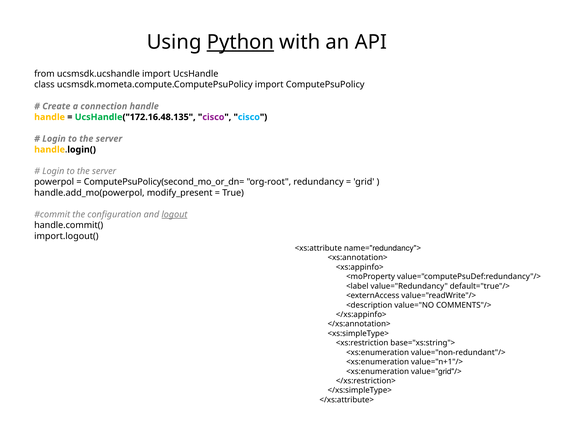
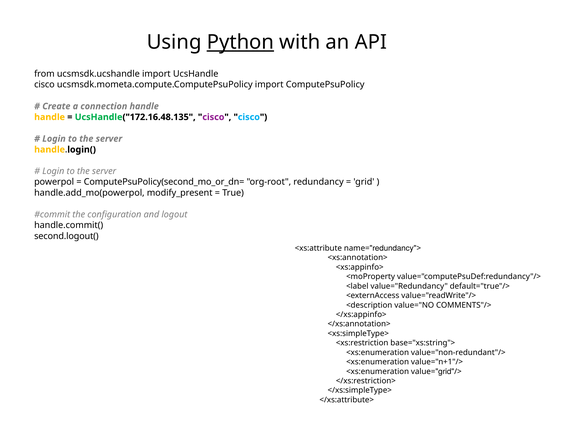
class: class -> cisco (44, 85)
logout underline: present -> none (174, 214)
import.logout(: import.logout( -> second.logout( (66, 236)
